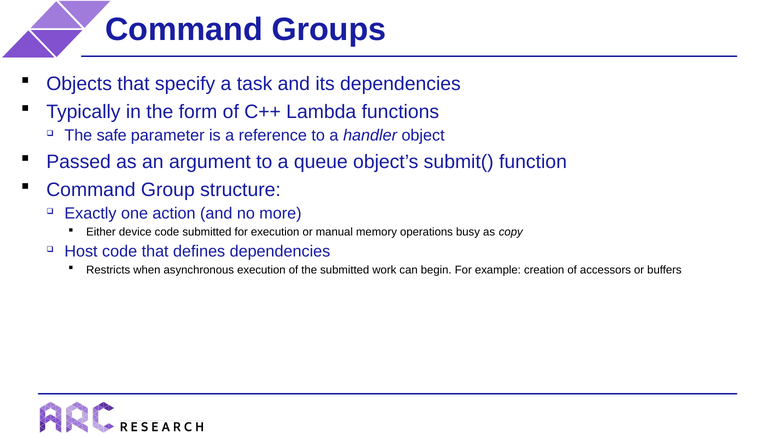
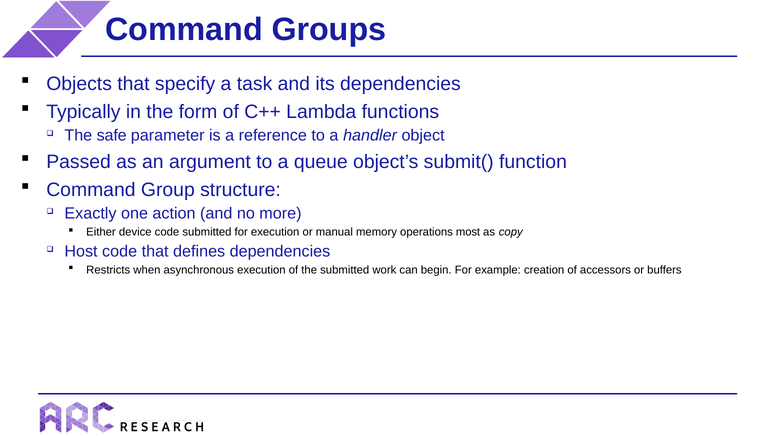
busy: busy -> most (468, 232)
